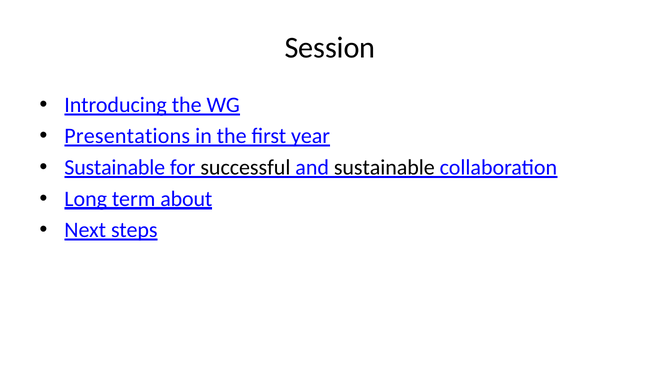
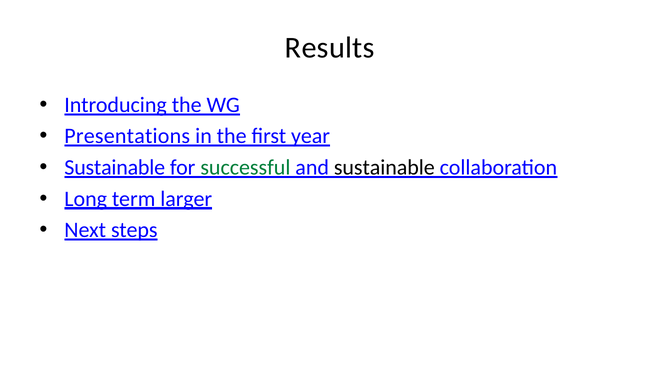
Session: Session -> Results (330, 48)
successful colour: black -> green (245, 167)
about: about -> larger (186, 198)
